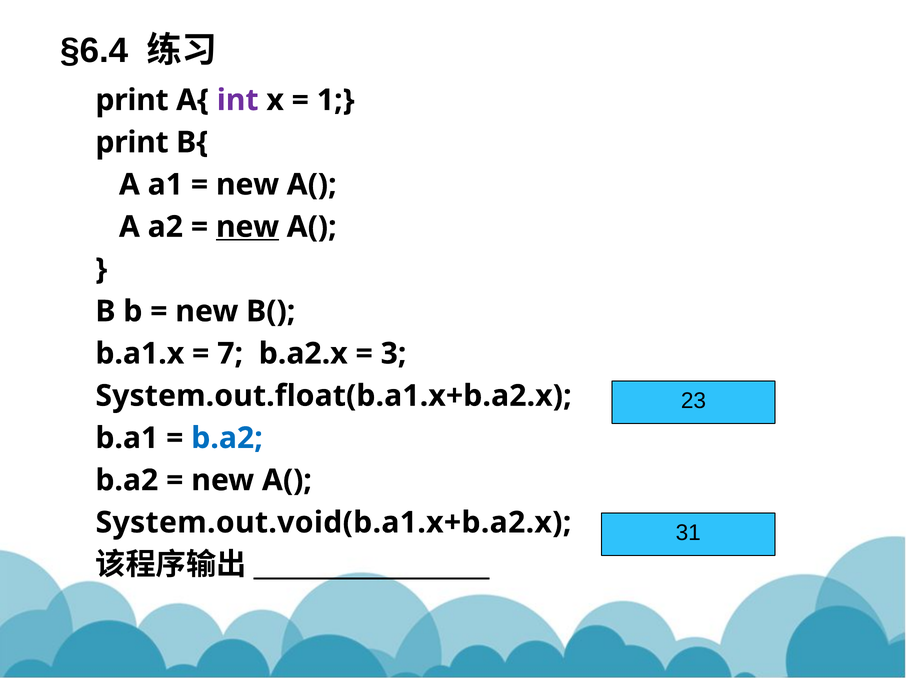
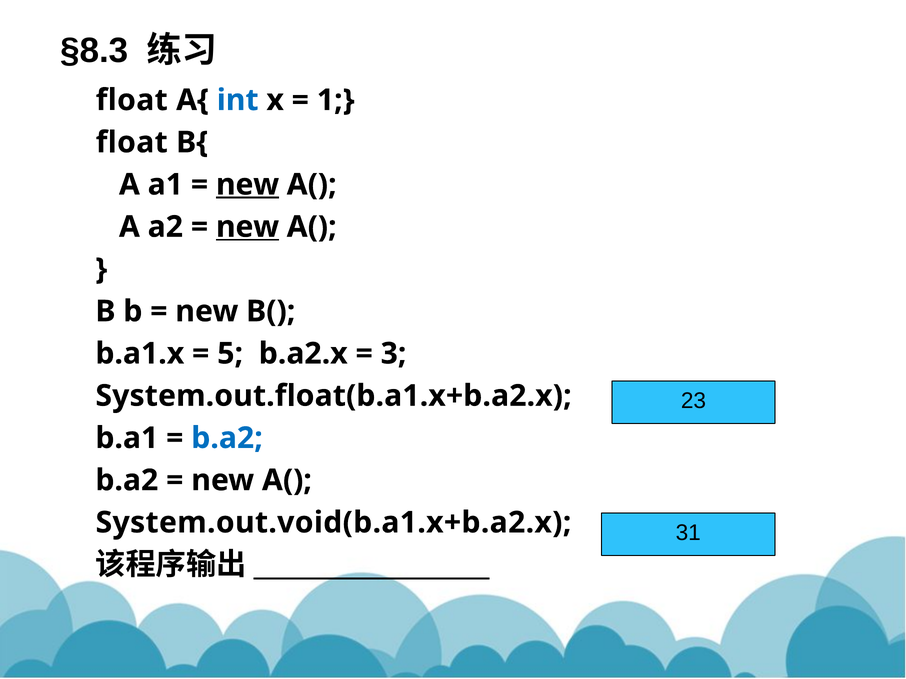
§6.4: §6.4 -> §8.3 (94, 51)
print: print -> float (132, 100)
int colour: purple -> blue (238, 100)
print: print -> float (132, 142)
new underline: none -> present (248, 185)
7: 7 -> 5 (230, 354)
